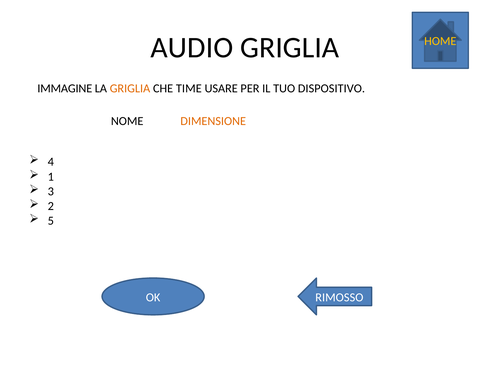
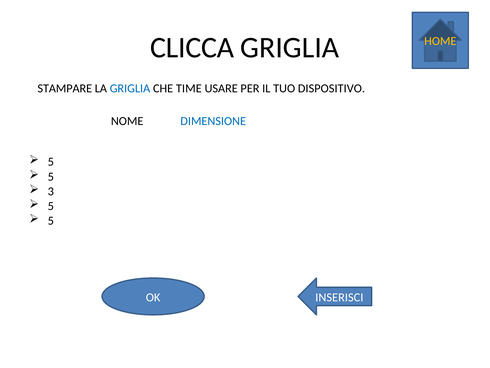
AUDIO: AUDIO -> CLICCA (192, 47)
IMMAGINE: IMMAGINE -> STAMPARE (65, 88)
GRIGLIA colour: orange -> blue (130, 88)
DIMENSIONE colour: orange -> blue (213, 121)
4: 4 -> 5 (51, 162)
1: 1 -> 5 (51, 176)
2: 2 -> 5 (51, 206)
RIMOSSO: RIMOSSO -> INSERISCI (339, 297)
